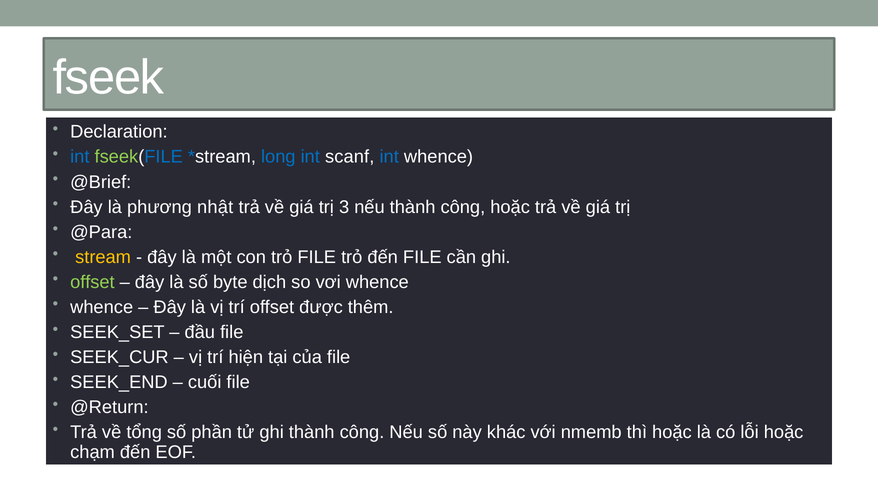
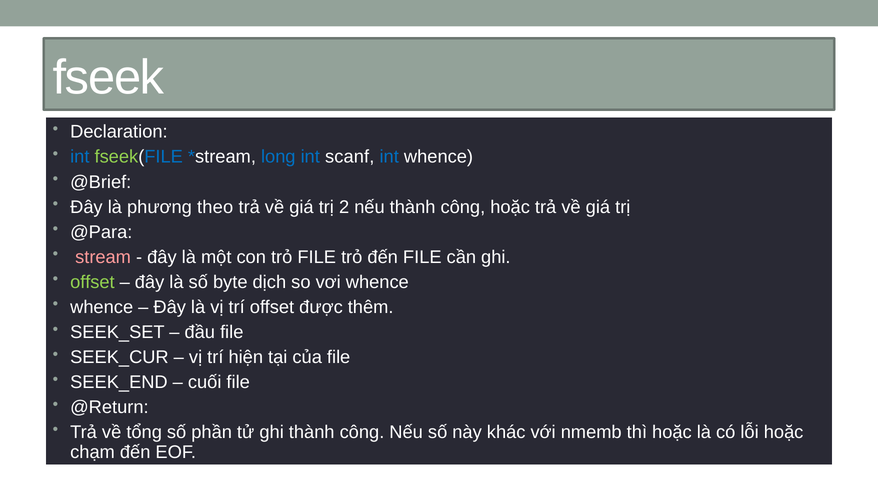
nhật: nhật -> theo (215, 207)
3: 3 -> 2 (344, 207)
stream colour: yellow -> pink (103, 257)
